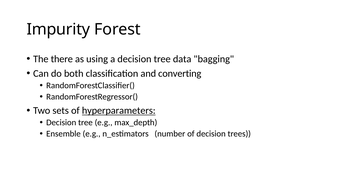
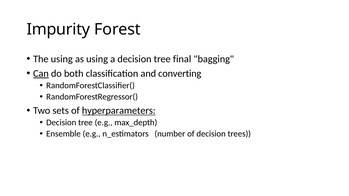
The there: there -> using (62, 59)
data: data -> final (182, 59)
Can underline: none -> present (41, 74)
